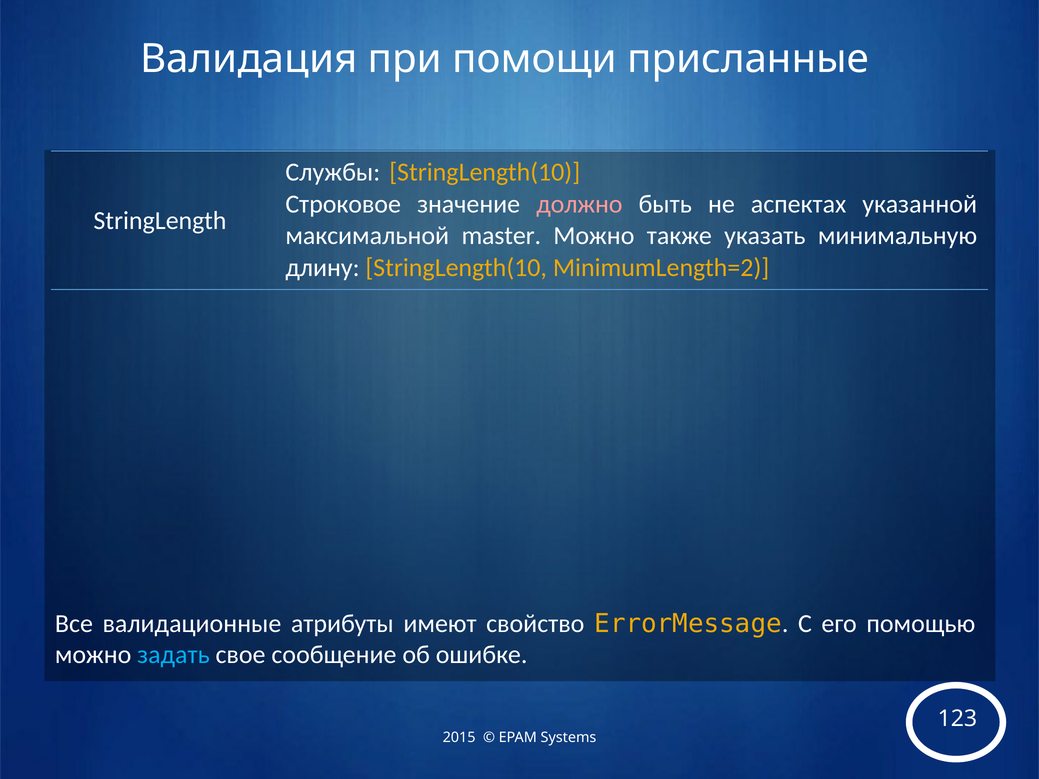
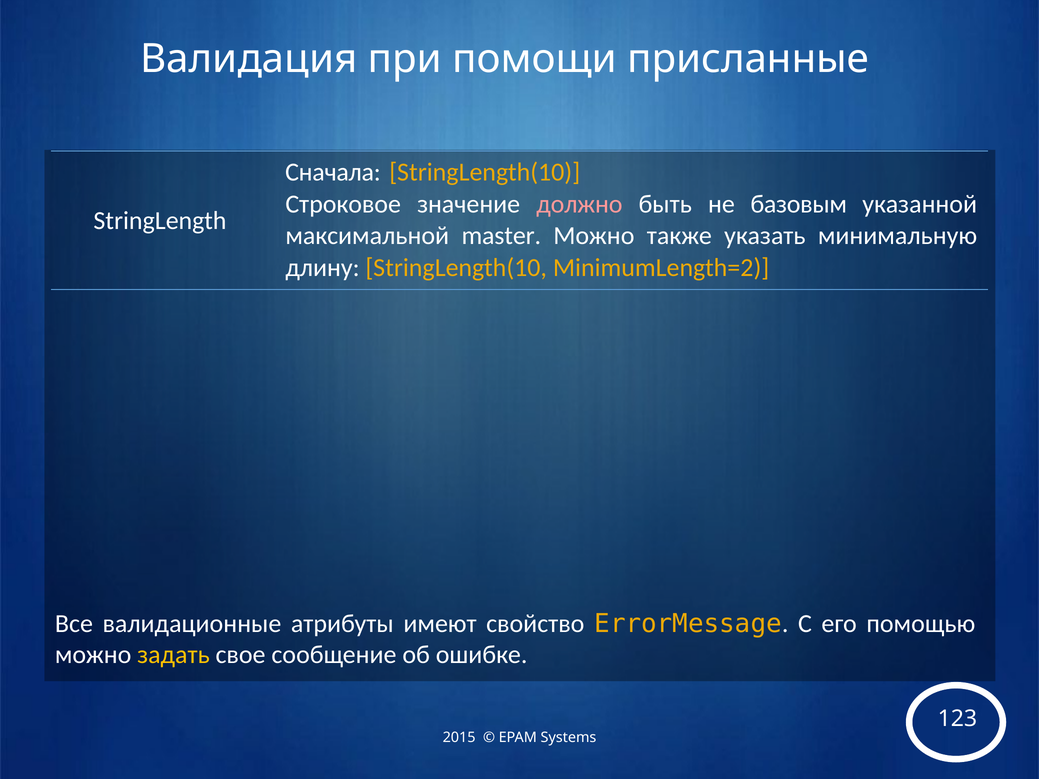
Службы: Службы -> Сначала (333, 172)
аспектах: аспектах -> базовым (799, 204)
задать colour: light blue -> yellow (173, 655)
